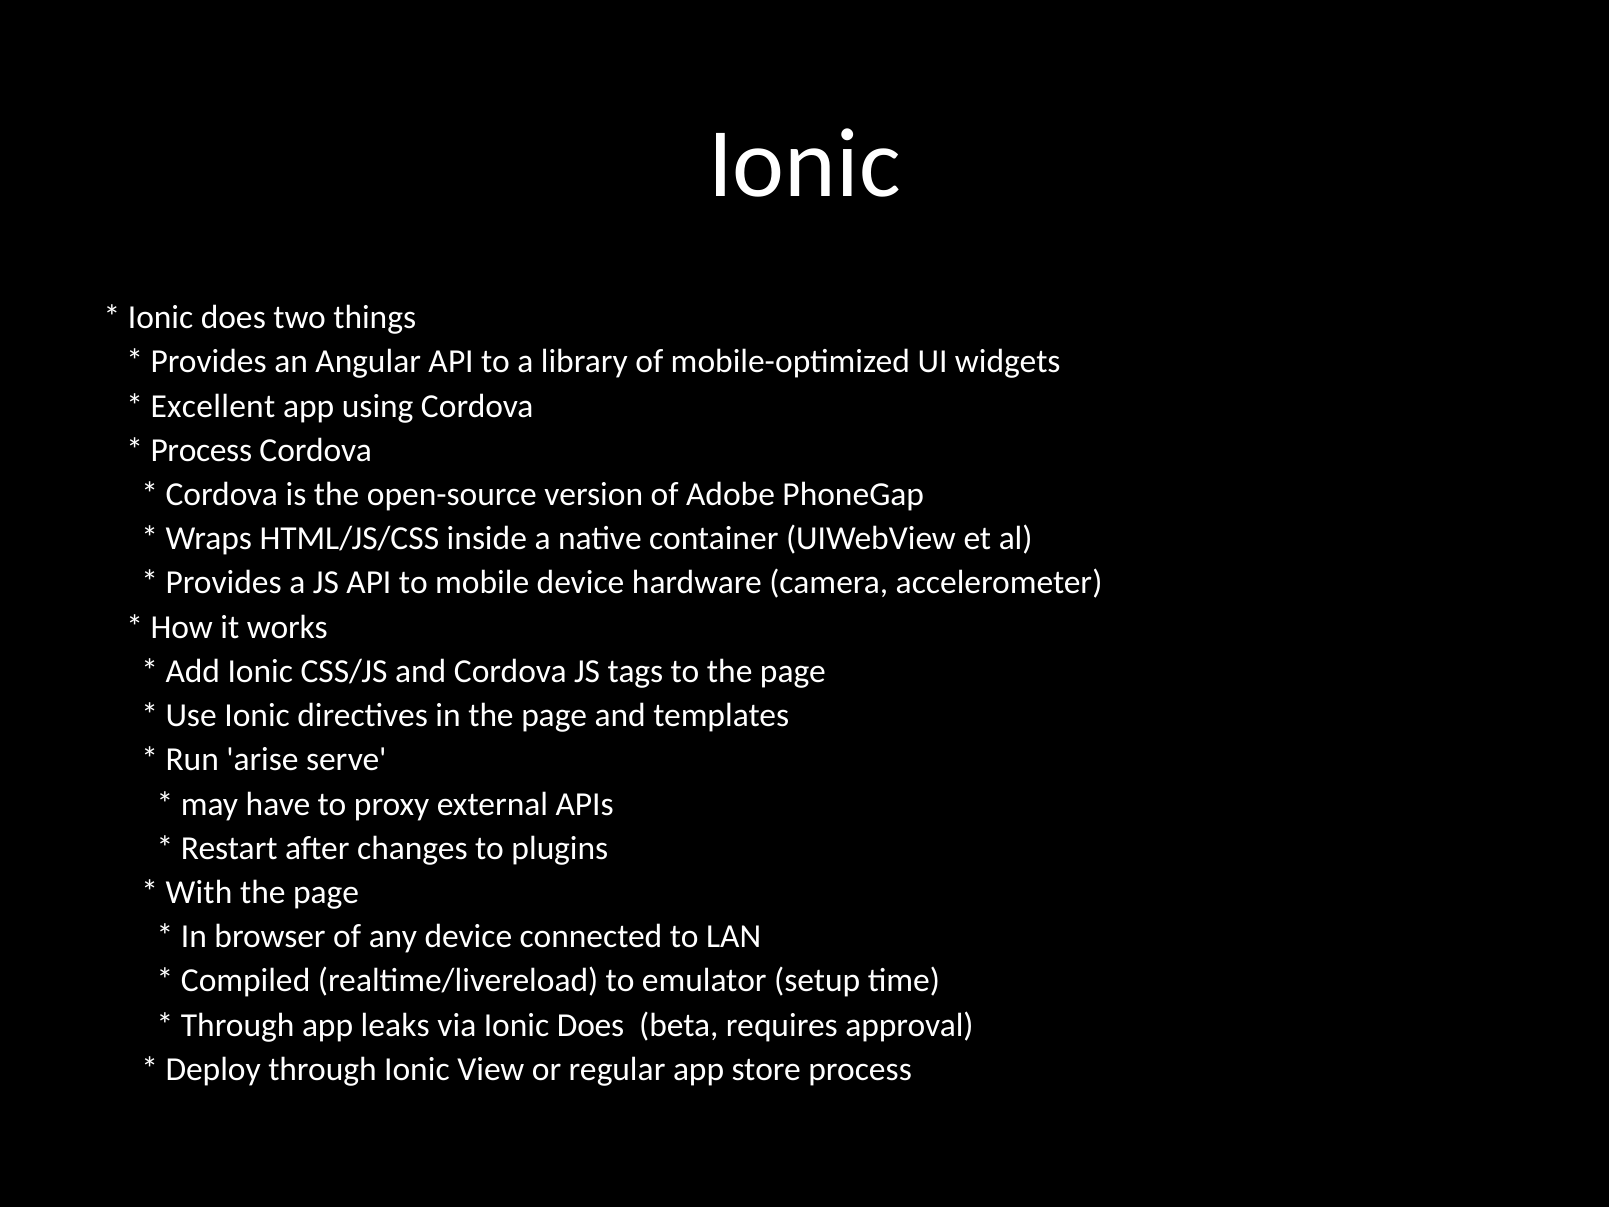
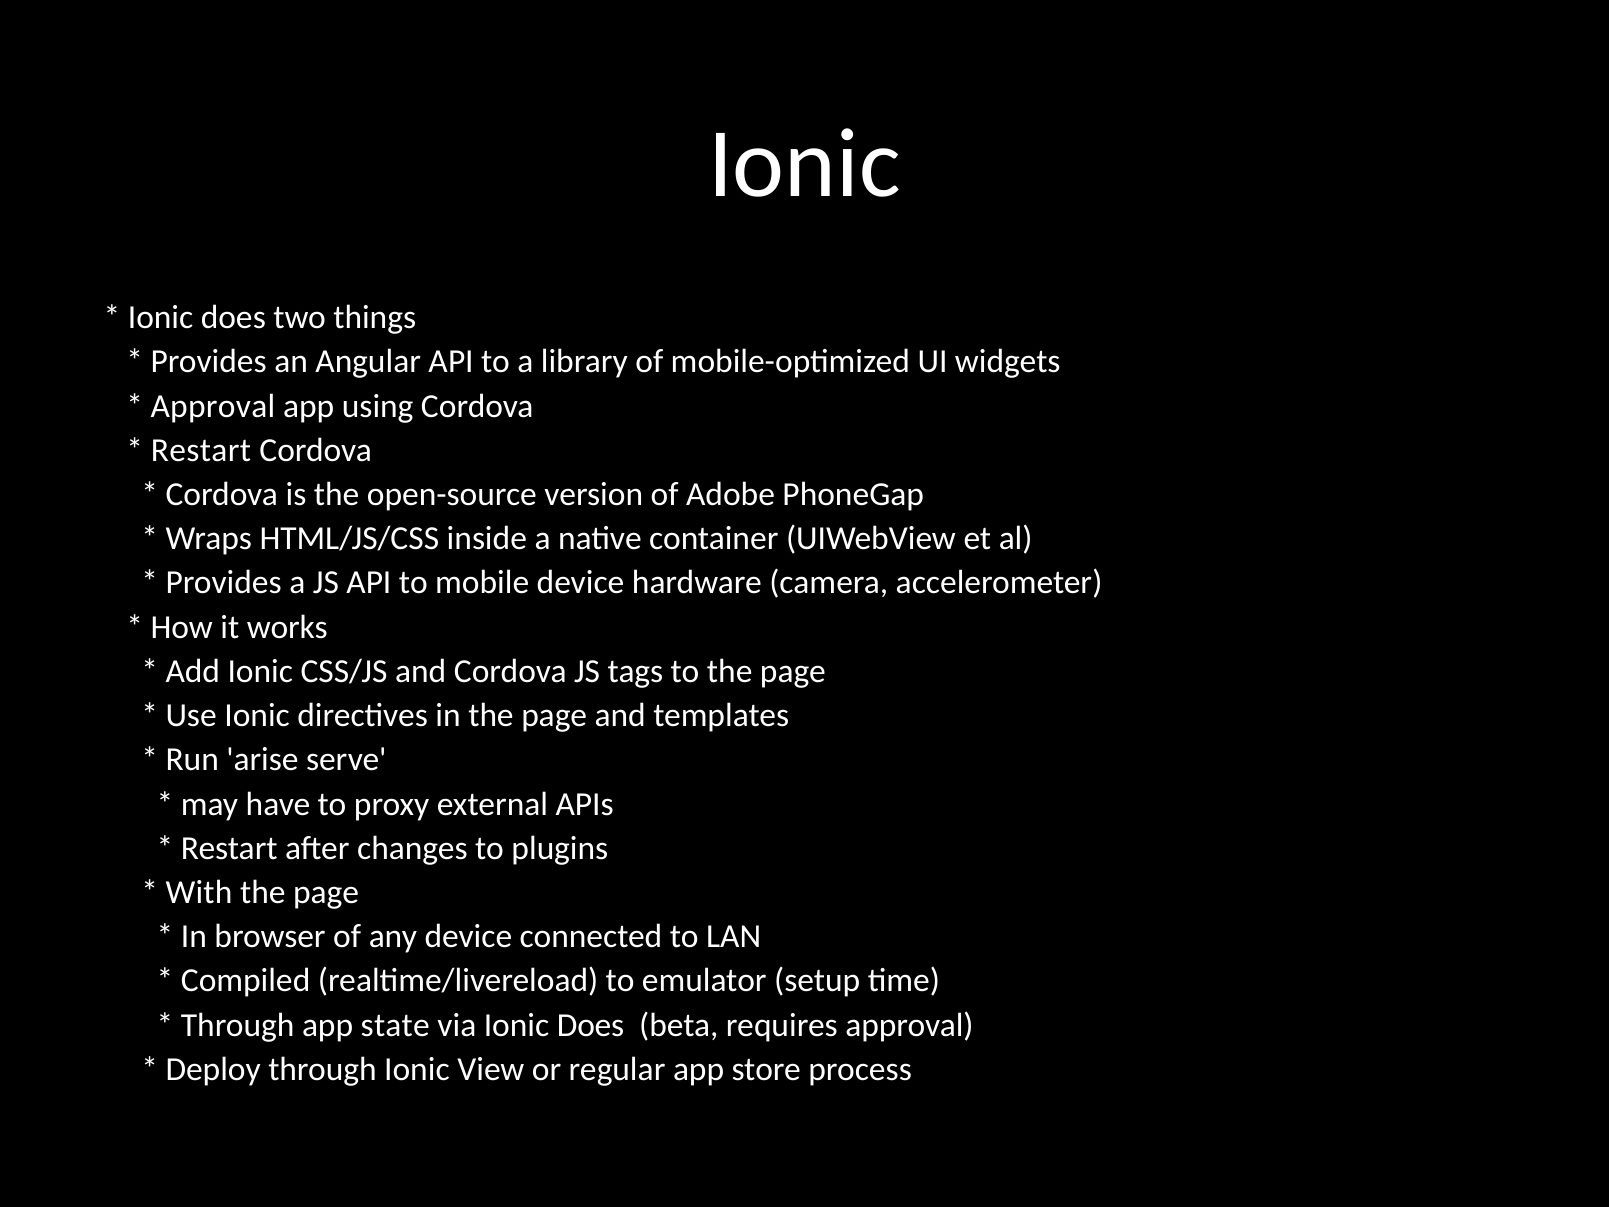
Excellent: Excellent -> Approval (213, 406)
Process: Process -> Restart (201, 450)
leaks: leaks -> state (395, 1025)
